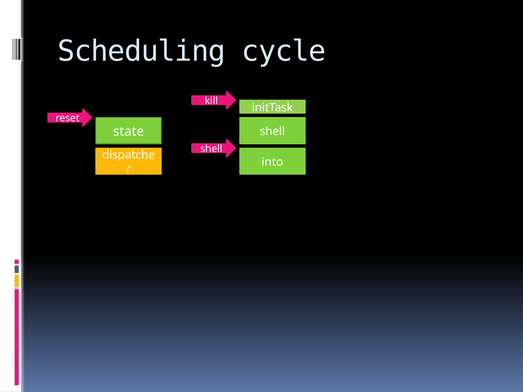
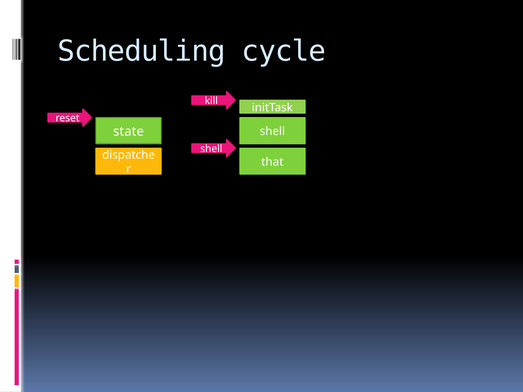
into: into -> that (272, 162)
